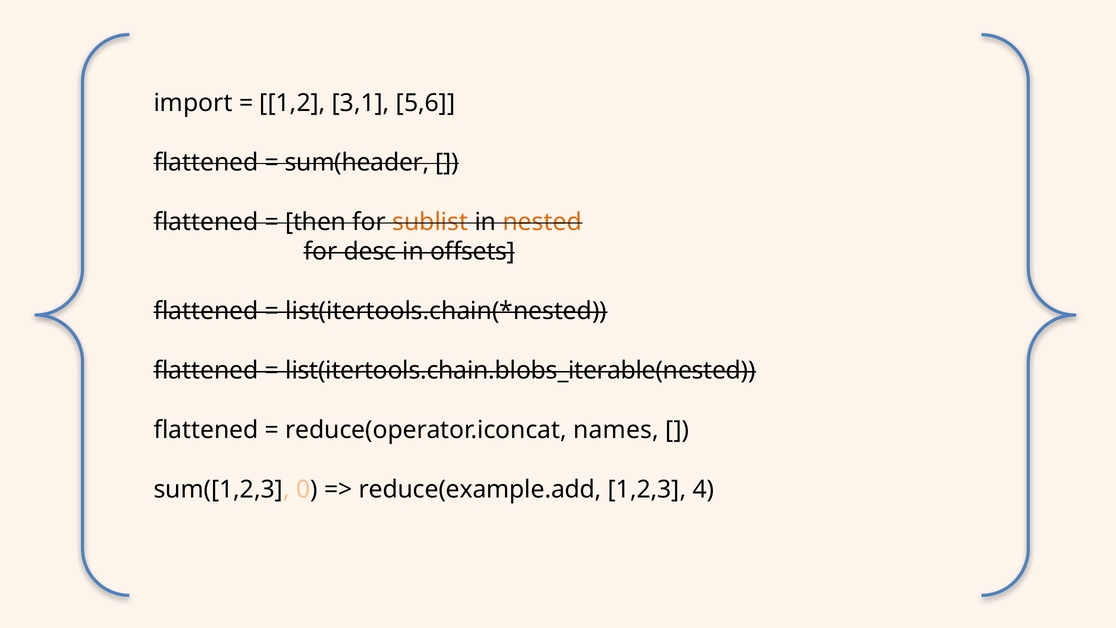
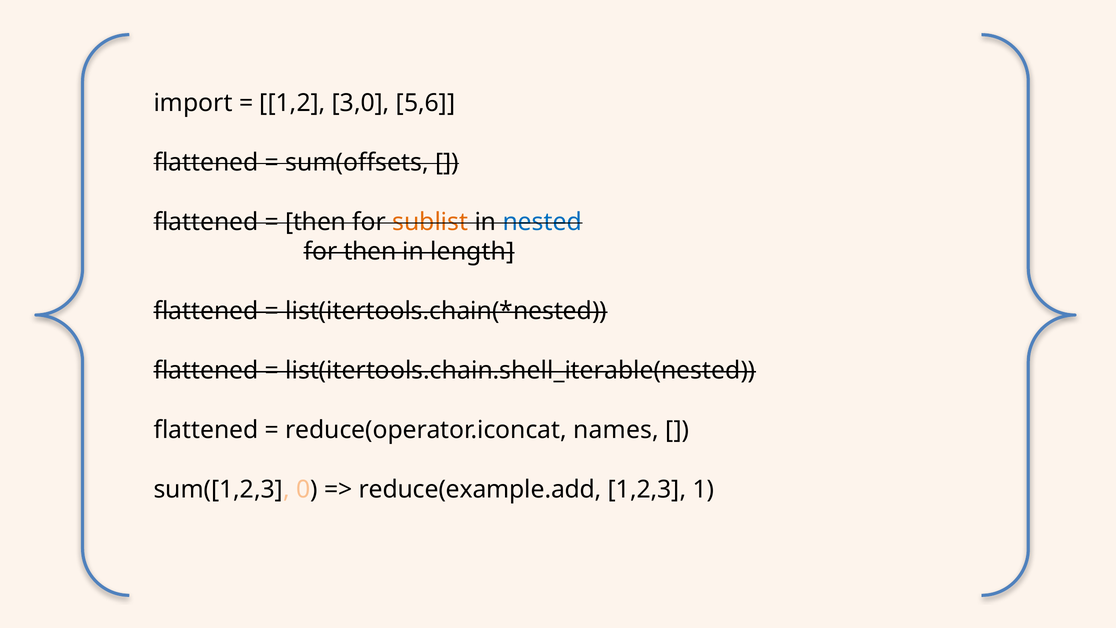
3,1: 3,1 -> 3,0 (361, 103)
sum(header: sum(header -> sum(offsets (357, 162)
nested colour: orange -> blue (542, 222)
for desc: desc -> then (370, 252)
offsets: offsets -> length (472, 252)
list(itertools.chain.blobs_iterable(nested: list(itertools.chain.blobs_iterable(nested -> list(itertools.chain.shell_iterable(nested (520, 371)
4: 4 -> 1 (703, 490)
